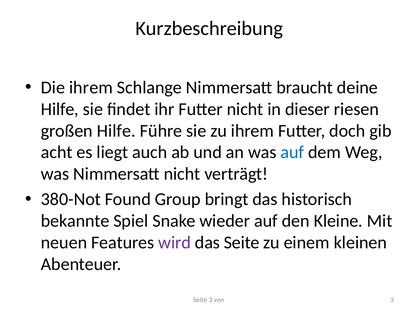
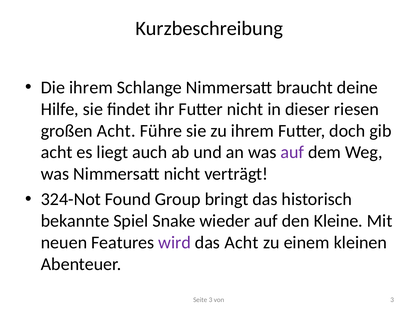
großen Hilfe: Hilfe -> Acht (116, 131)
auf colour: blue -> purple (292, 152)
380-Not: 380-Not -> 324-Not (71, 200)
das Seite: Seite -> Acht (241, 243)
